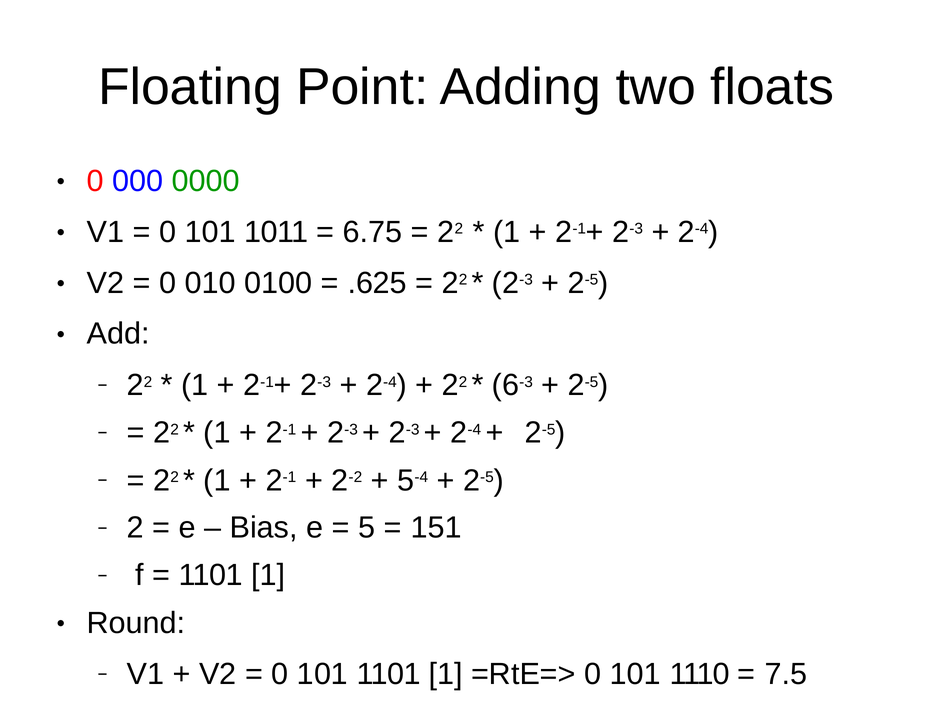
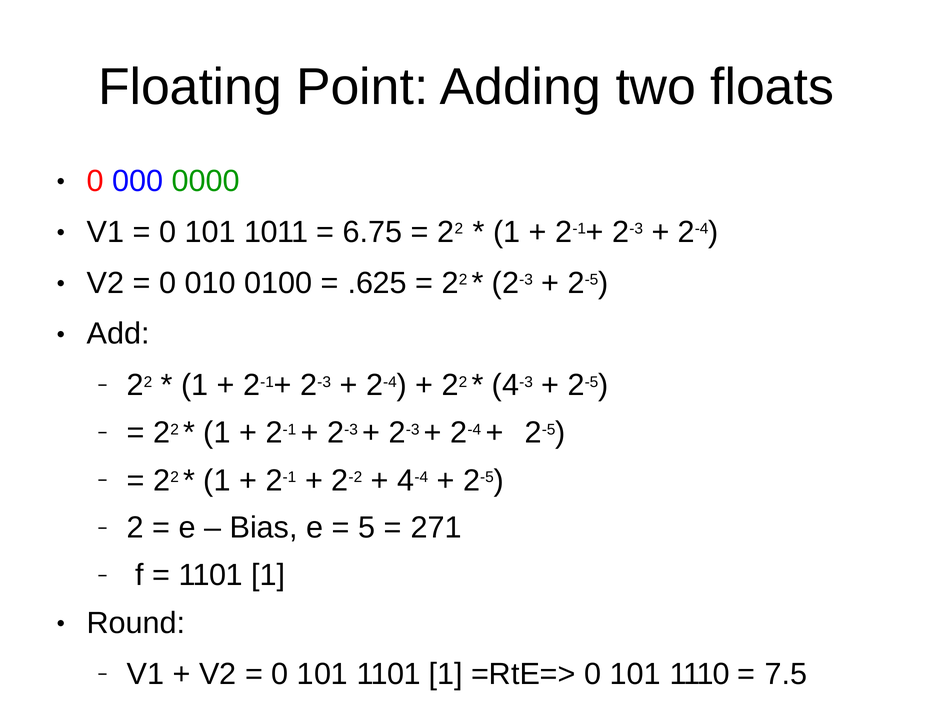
6: 6 -> 4 (506, 385)
5: 5 -> 4 (406, 480)
151: 151 -> 271 (436, 528)
